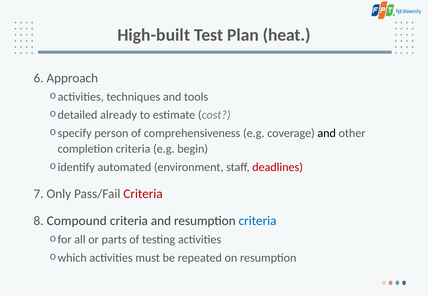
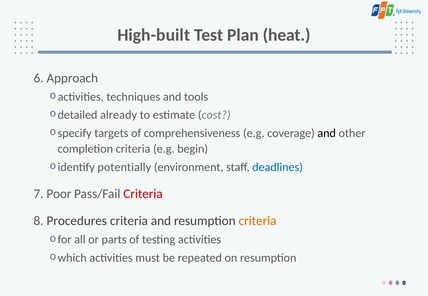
person: person -> targets (111, 133)
automated: automated -> potentially (124, 167)
deadlines colour: red -> blue (278, 167)
Only: Only -> Poor (59, 194)
Compound: Compound -> Procedures (77, 221)
criteria colour: blue -> orange (258, 221)
